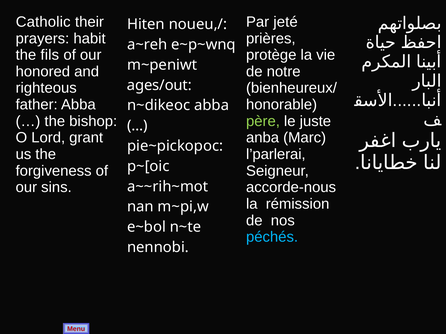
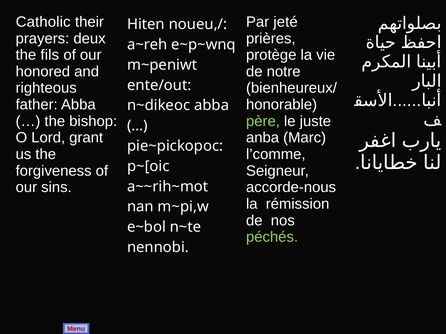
habit: habit -> deux (90, 38)
ages/out: ages/out -> ente/out (159, 85)
l’parlerai: l’parlerai -> l’comme (276, 155)
péchés colour: light blue -> light green (272, 237)
